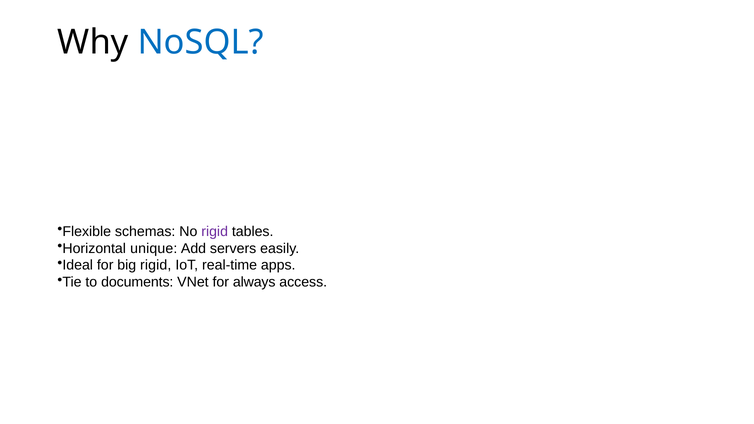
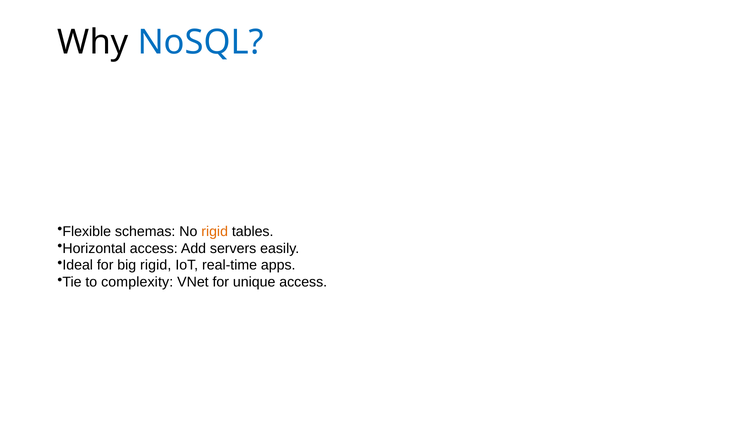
rigid colour: purple -> orange (215, 231)
Horizontal unique: unique -> access (154, 248)
documents: documents -> complexity (137, 282)
always: always -> unique (254, 282)
